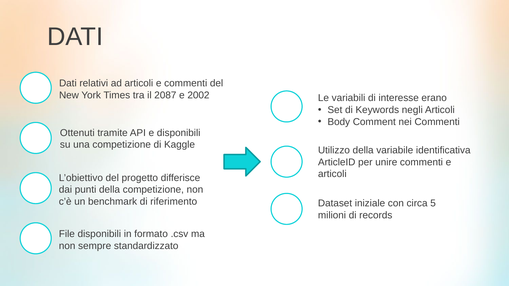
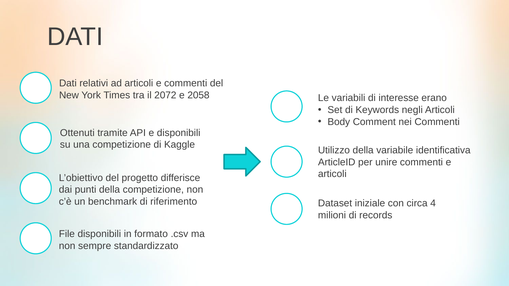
2087: 2087 -> 2072 (165, 95)
2002: 2002 -> 2058 (198, 95)
5: 5 -> 4 (433, 204)
